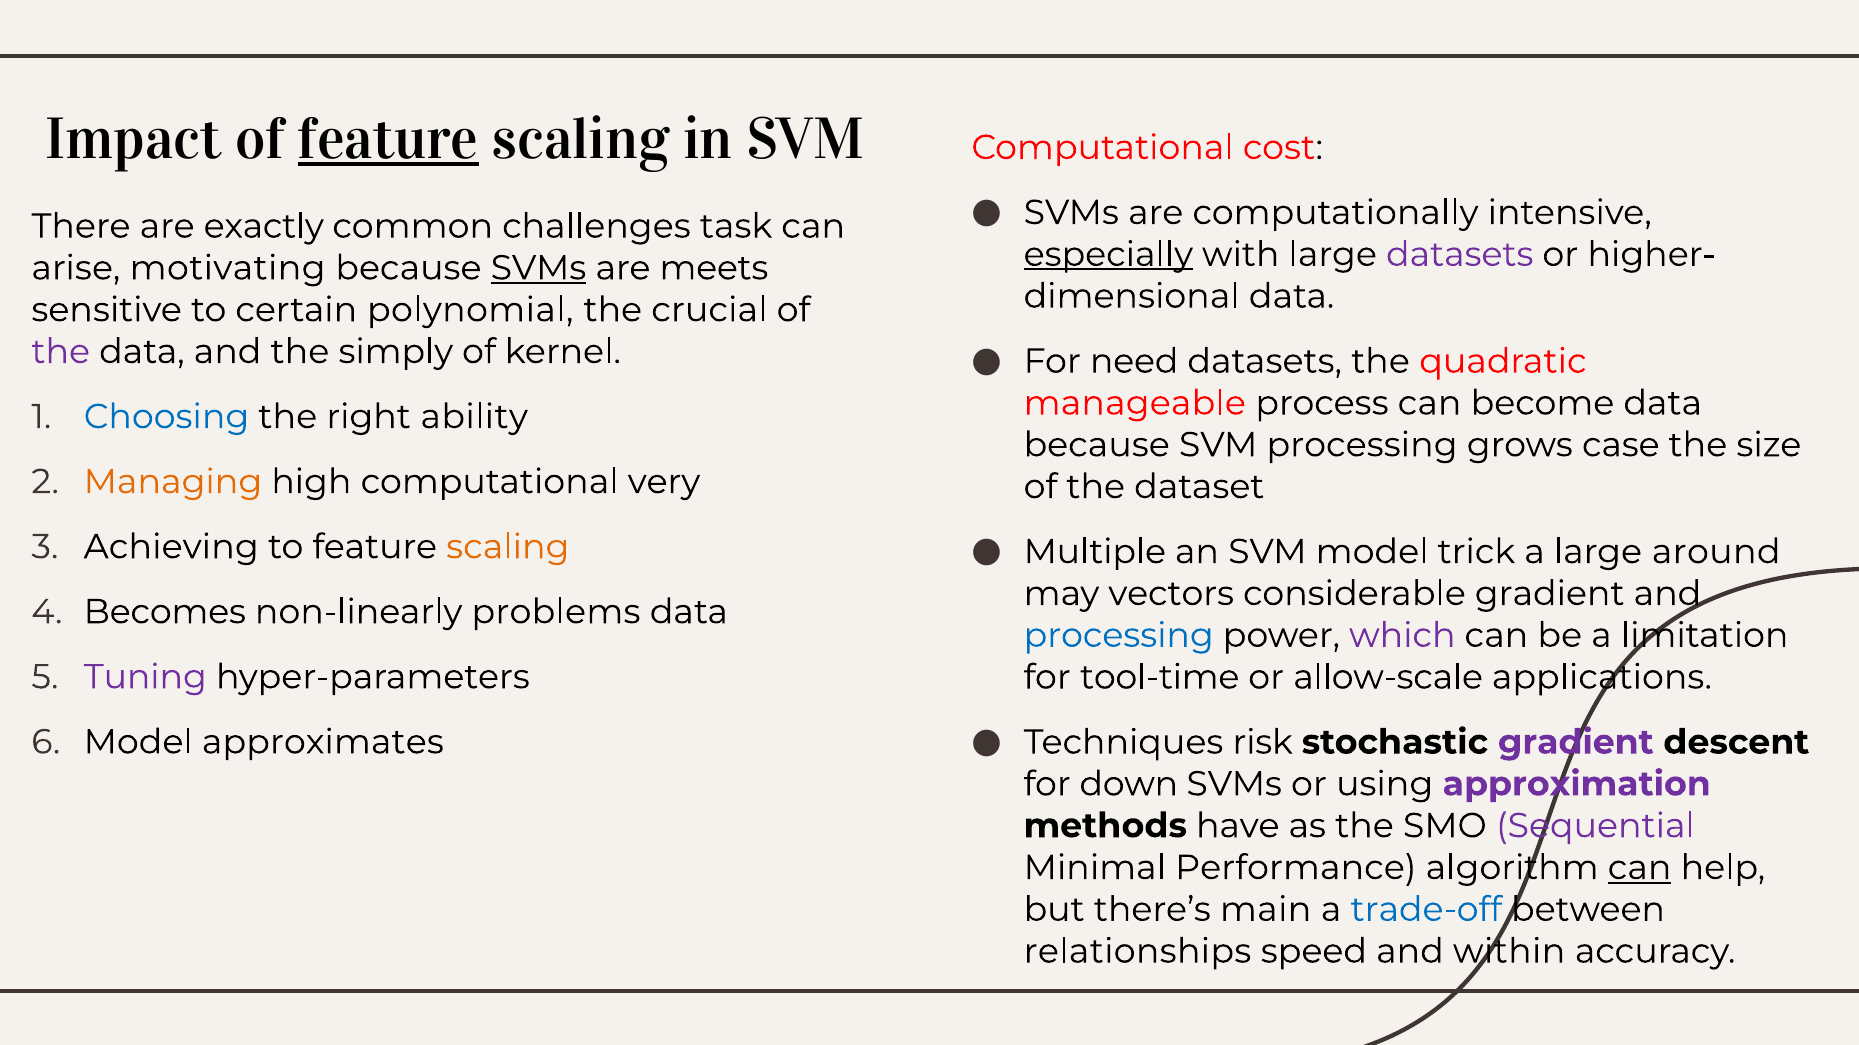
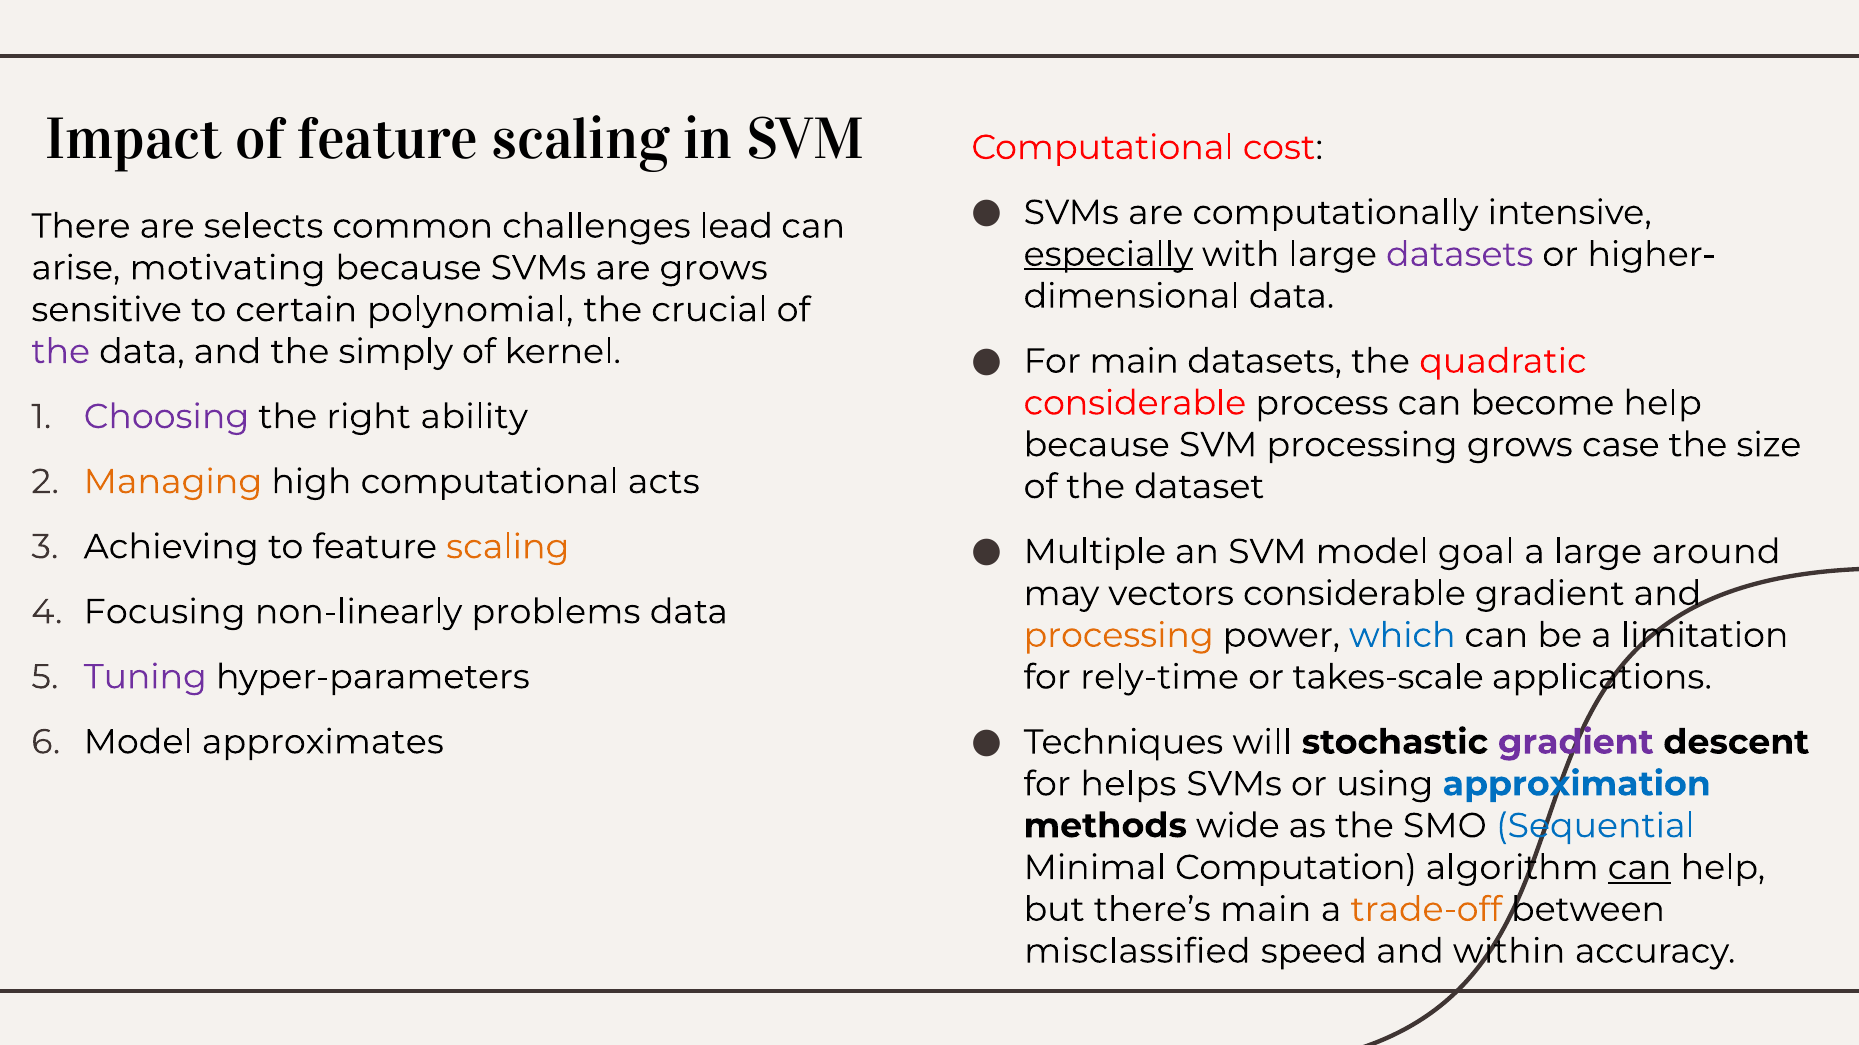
feature underline: present -> none (388, 139)
exactly: exactly -> selects (264, 226)
task: task -> lead (736, 226)
SVMs underline: present -> none (538, 268)
are meets: meets -> grows (714, 268)
For need: need -> main (1134, 361)
manageable: manageable -> considerable (1135, 403)
become data: data -> help (1663, 403)
Choosing colour: blue -> purple (166, 417)
very: very -> acts (664, 482)
trick: trick -> goal (1476, 552)
Becomes: Becomes -> Focusing (165, 612)
processing colour: blue -> orange (1119, 636)
which colour: purple -> blue (1402, 636)
tool-time: tool-time -> rely-time (1160, 678)
allow-scale: allow-scale -> takes-scale (1388, 678)
risk: risk -> will (1262, 743)
down: down -> helps (1128, 784)
approximation colour: purple -> blue (1577, 784)
have: have -> wide (1238, 826)
Sequential colour: purple -> blue (1596, 826)
Performance: Performance -> Computation (1296, 868)
trade-off colour: blue -> orange (1426, 910)
relationships: relationships -> misclassified (1137, 952)
